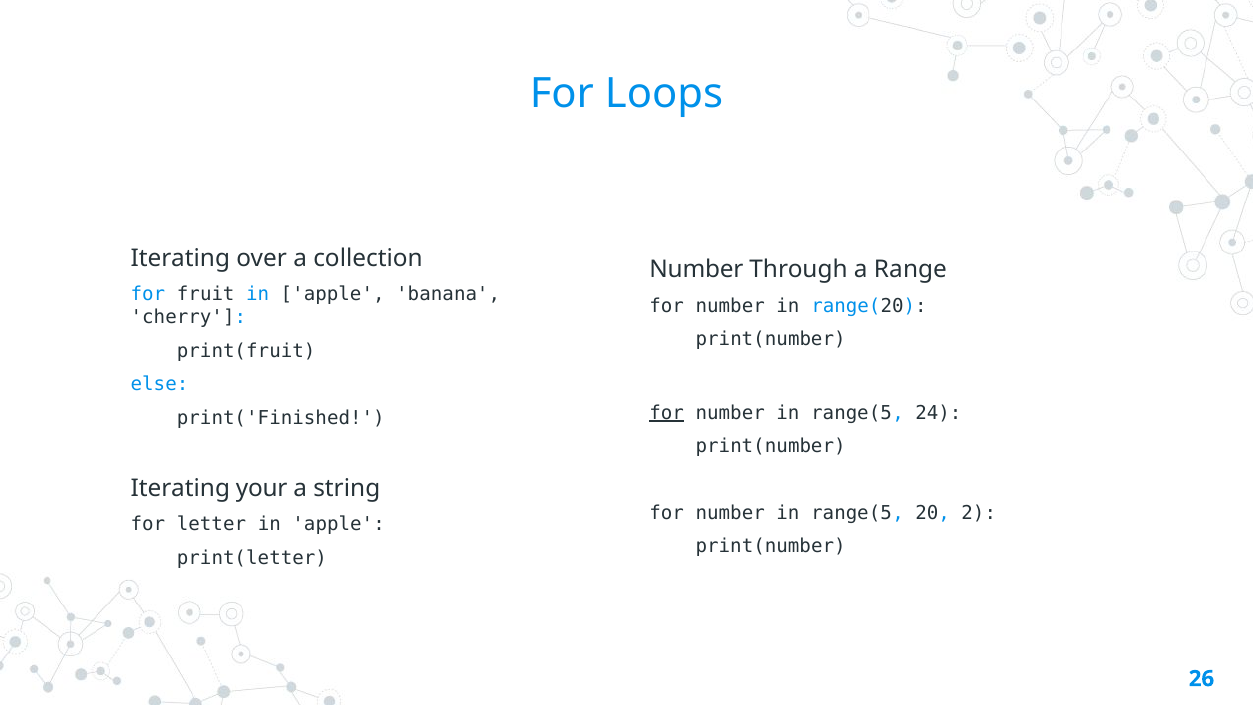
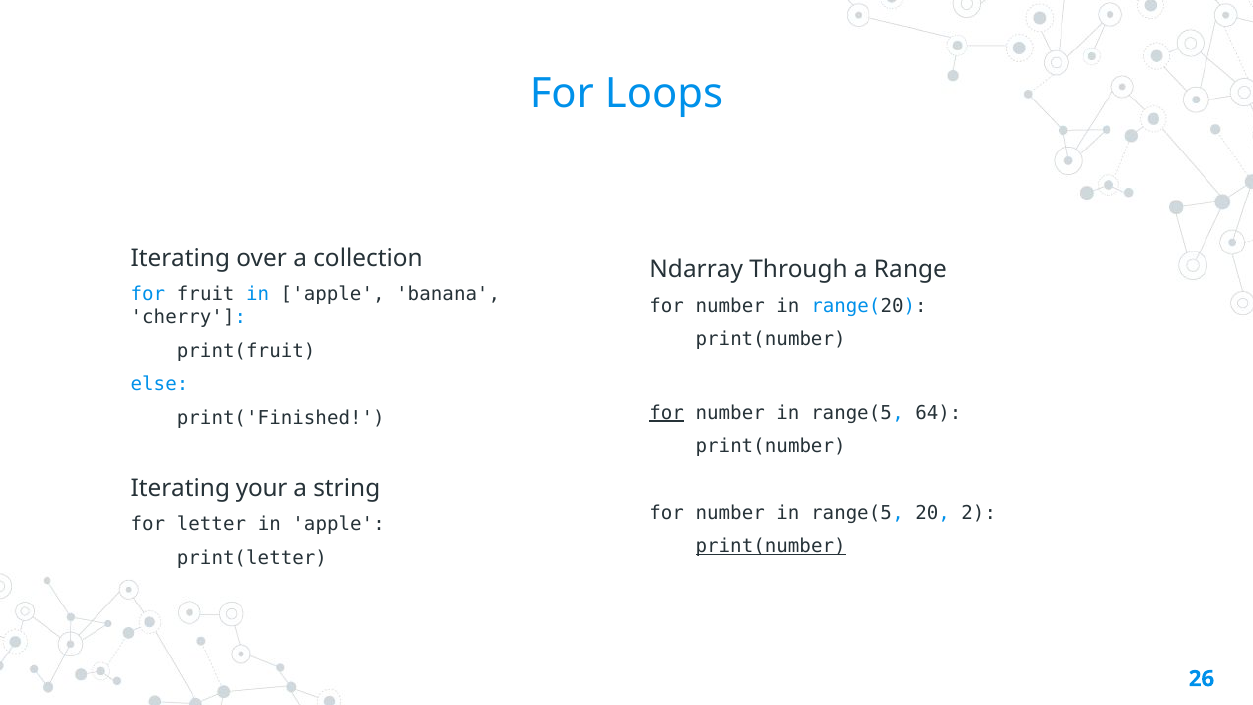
Number: Number -> Ndarray (696, 270)
24: 24 -> 64 (938, 413)
print(number underline: none -> present (771, 546)
